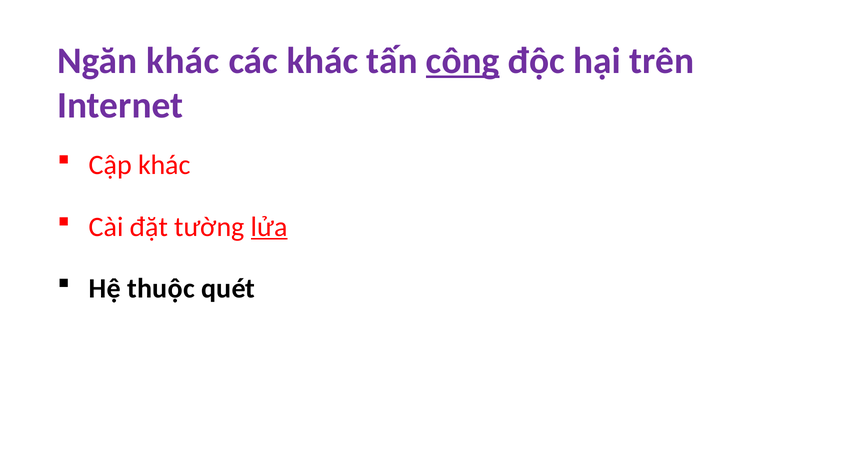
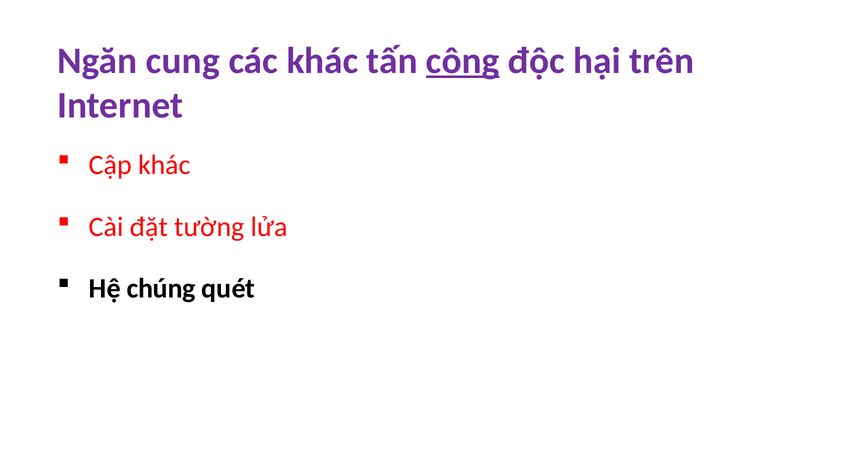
Ngăn khác: khác -> cung (183, 61)
lửa underline: present -> none (269, 227)
thuộc: thuộc -> chúng (161, 289)
